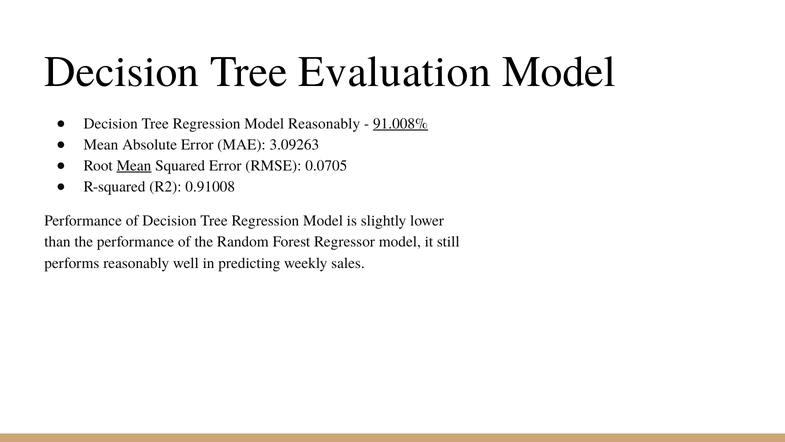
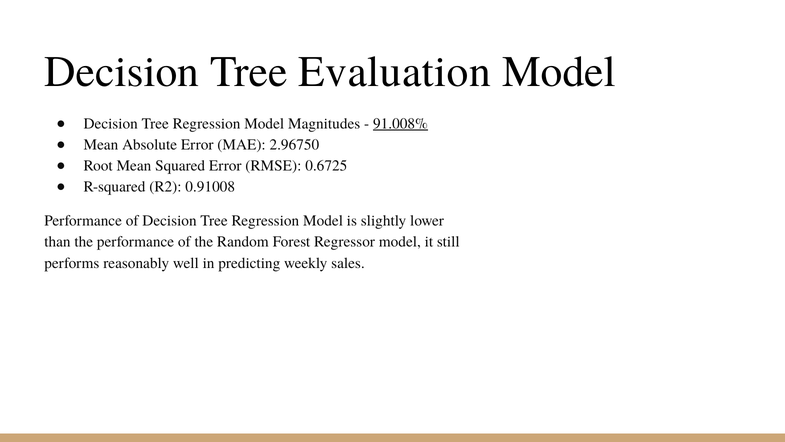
Model Reasonably: Reasonably -> Magnitudes (324, 123)
3.09263: 3.09263 -> 2.96750 (294, 144)
Mean underline: present -> none (134, 165)
0.0705: 0.0705 -> 0.6725 (326, 165)
